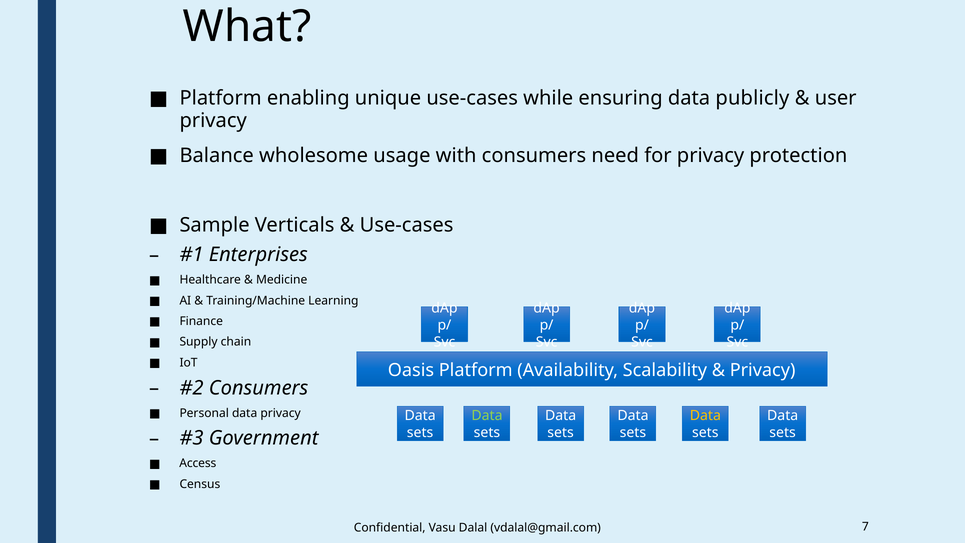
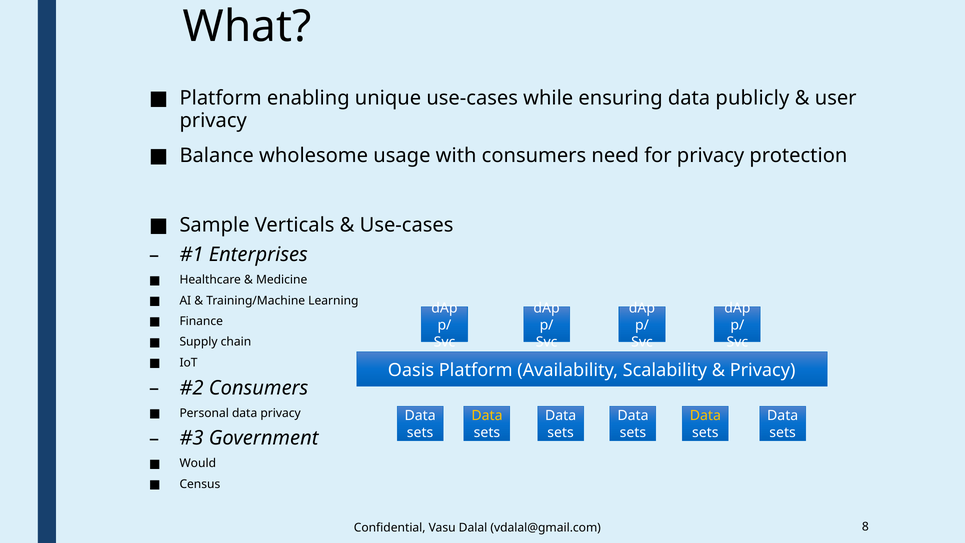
Data colour: light green -> yellow (487, 416)
Access: Access -> Would (198, 463)
7: 7 -> 8 (865, 527)
